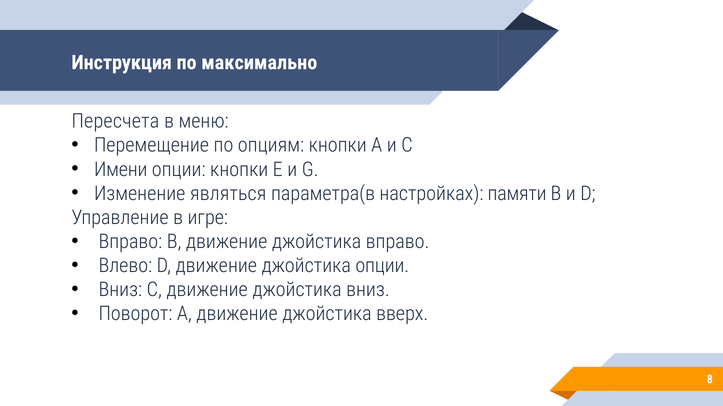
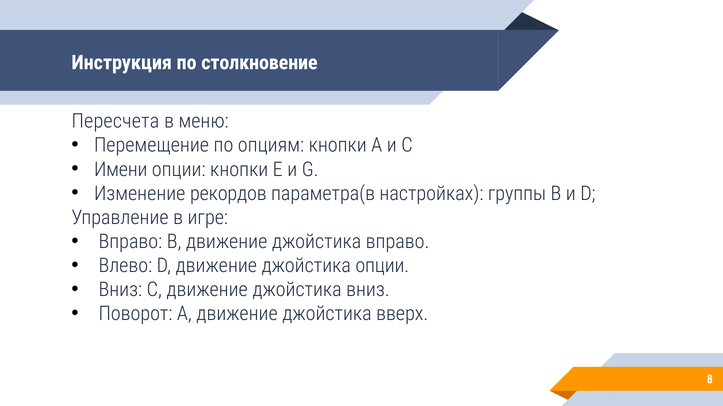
максимально: максимально -> столкновение (259, 63)
являться: являться -> рекордов (228, 194)
памяти: памяти -> группы (517, 194)
